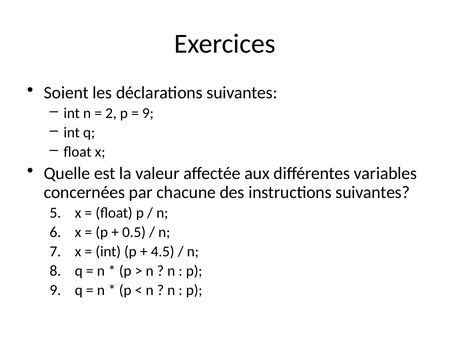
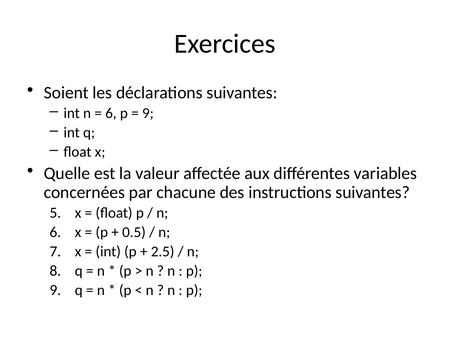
2: 2 -> 6 (111, 113)
4.5: 4.5 -> 2.5 (163, 251)
